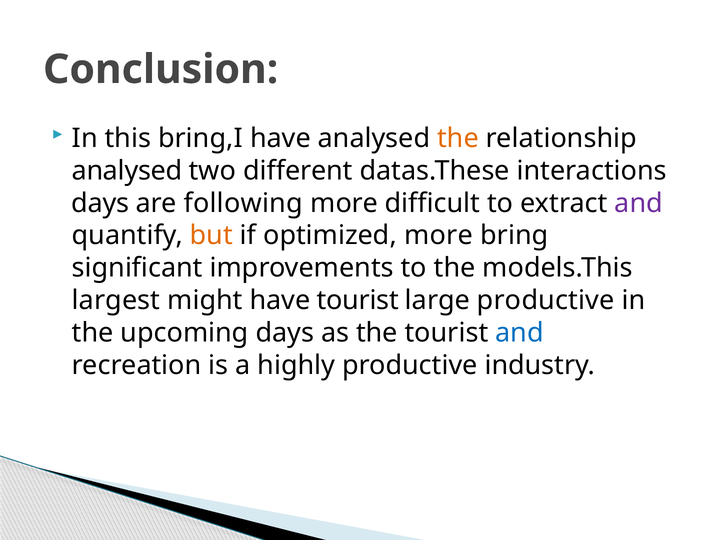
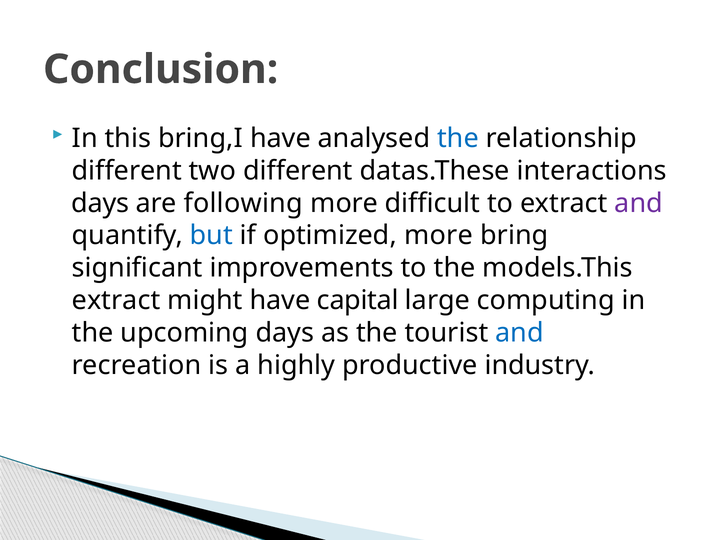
the colour: orange -> blue (458, 138)
analysed: analysed -> different (127, 171)
but colour: orange -> blue (211, 236)
largest: largest -> extract (116, 300)
have tourist: tourist -> capital (358, 300)
large productive: productive -> computing (546, 300)
